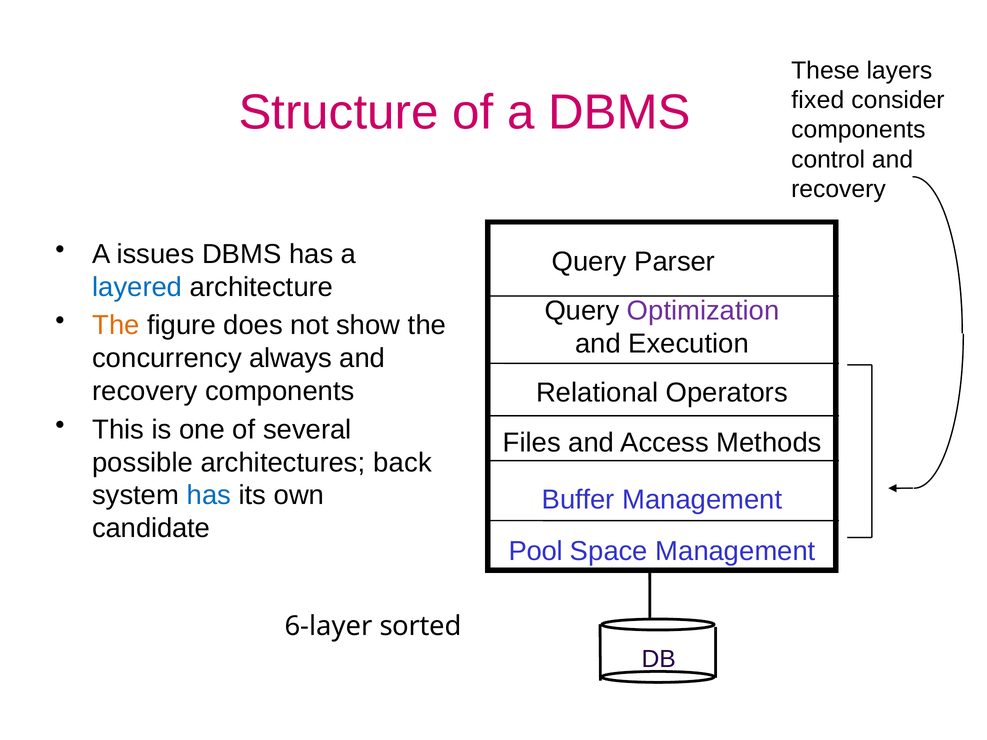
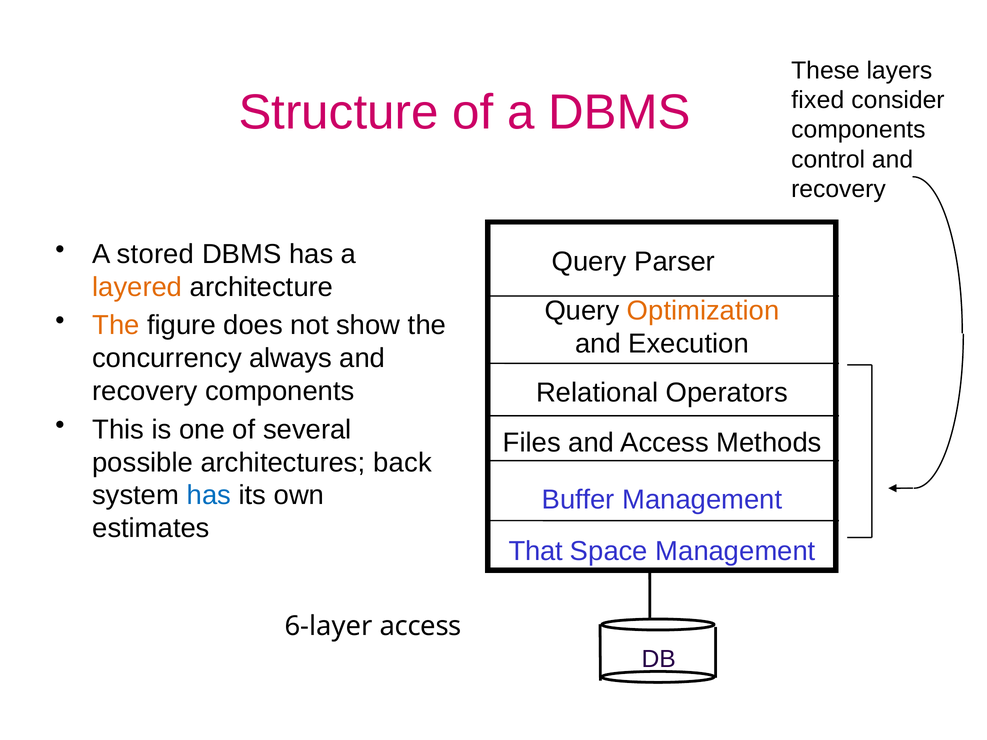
issues: issues -> stored (155, 254)
layered colour: blue -> orange (137, 287)
Optimization colour: purple -> orange (703, 311)
candidate: candidate -> estimates (151, 528)
Pool: Pool -> That (536, 552)
6-layer sorted: sorted -> access (421, 626)
